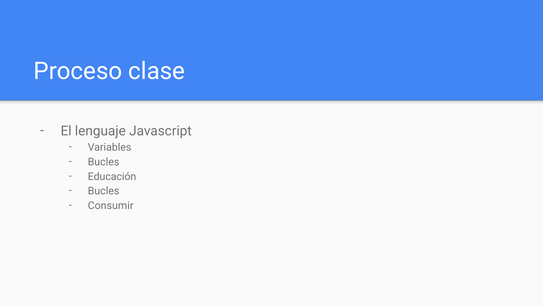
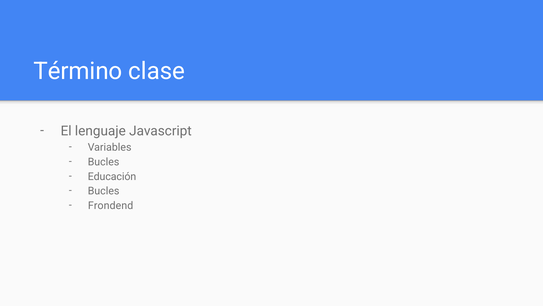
Proceso: Proceso -> Término (78, 71)
Consumir: Consumir -> Frondend (111, 205)
